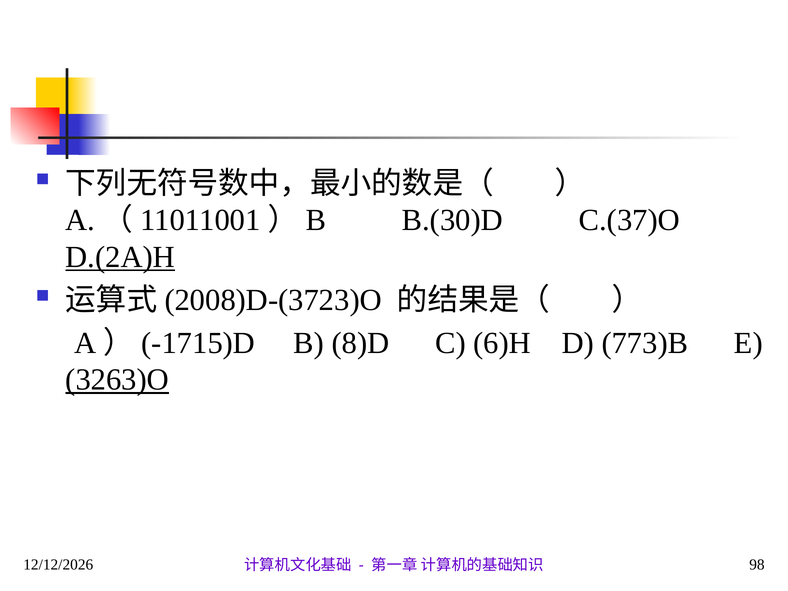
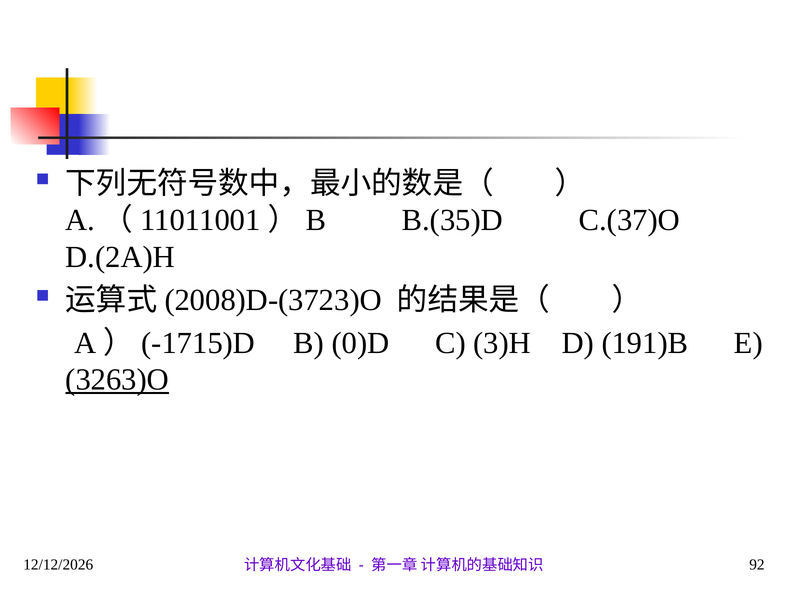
B.(30)D: B.(30)D -> B.(35)D (452, 220)
D.(2A)H underline: present -> none (120, 257)
8)D: 8)D -> 0)D (360, 343)
6)H: 6)H -> 3)H (502, 343)
773)B: 773)B -> 191)B (645, 343)
98: 98 -> 92 (757, 565)
